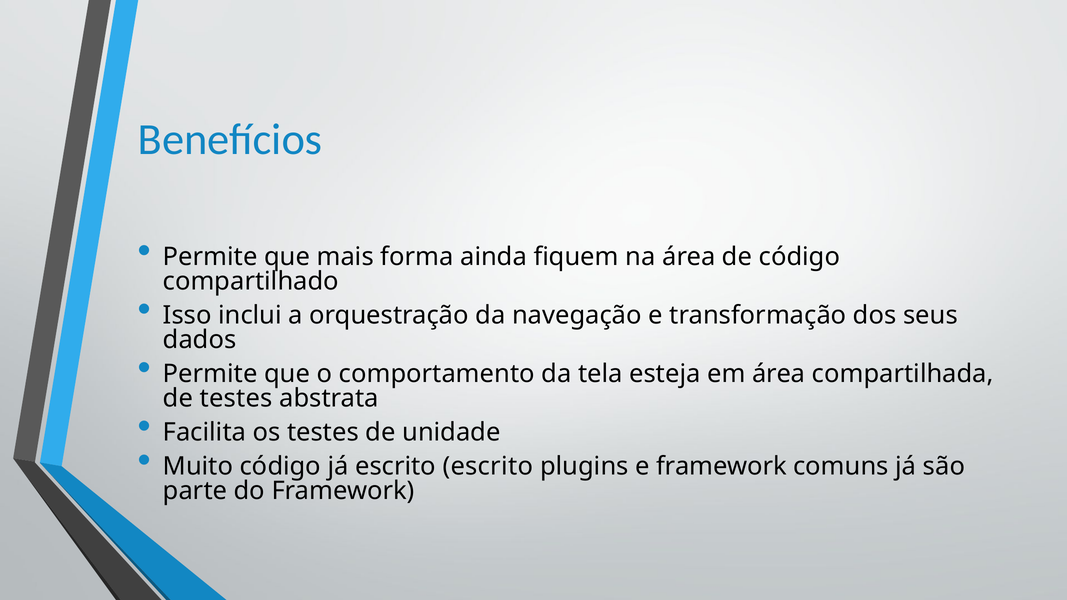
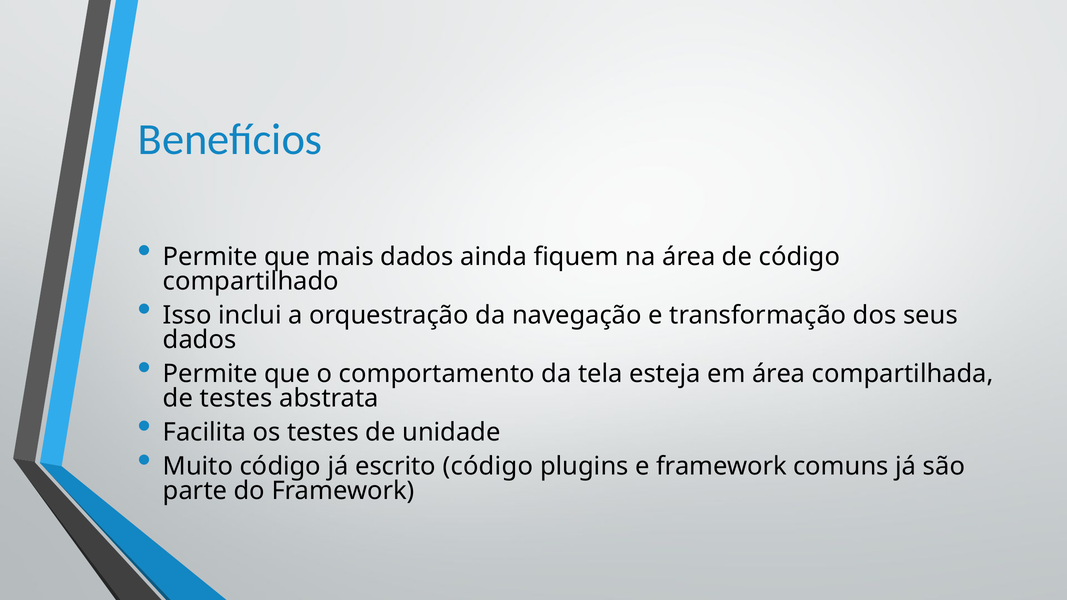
mais forma: forma -> dados (417, 257)
escrito escrito: escrito -> código (488, 467)
